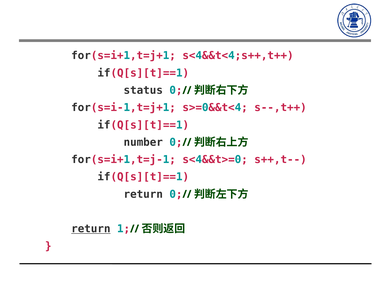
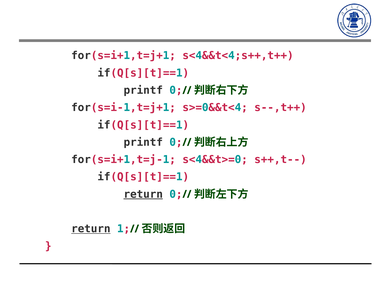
status: status -> printf (143, 90)
number: number -> printf (143, 142)
return underline: none -> present (143, 194)
